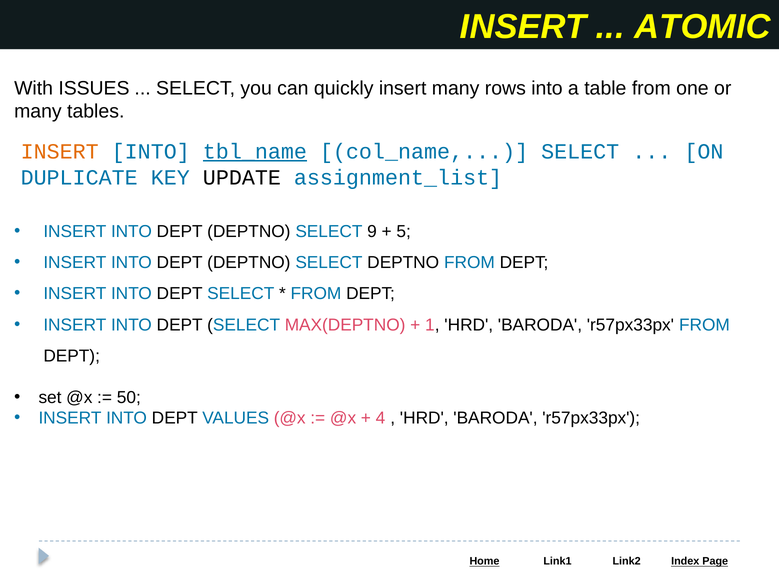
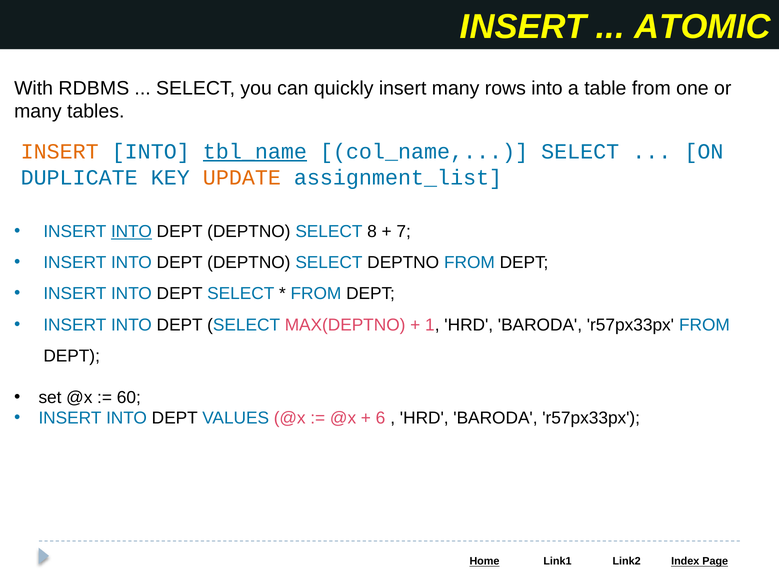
ISSUES: ISSUES -> RDBMS (94, 88)
UPDATE colour: black -> orange (242, 177)
INTO underline: none -> present (131, 232)
9: 9 -> 8 (372, 232)
5: 5 -> 7 (404, 232)
50: 50 -> 60 (129, 398)
4: 4 -> 6 (381, 418)
